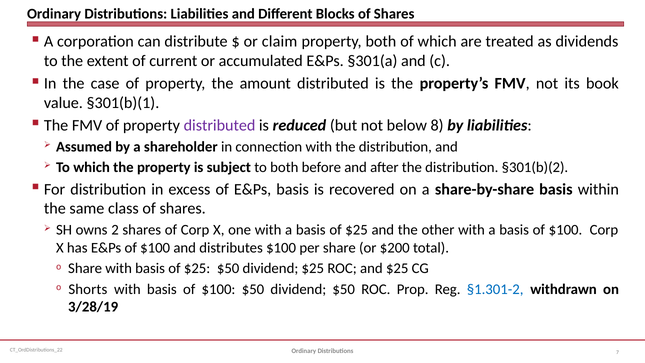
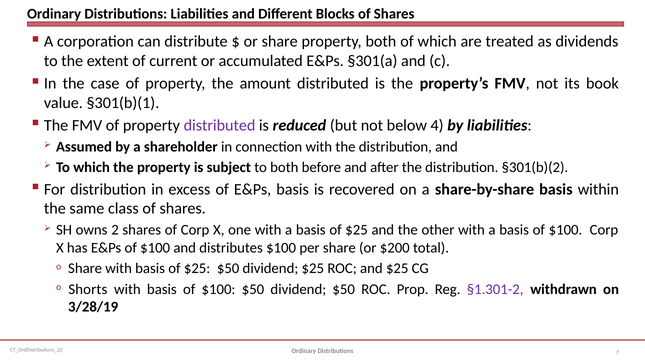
or claim: claim -> share (280, 41)
8: 8 -> 4 (437, 125)
§1.301-2 colour: blue -> purple (495, 289)
